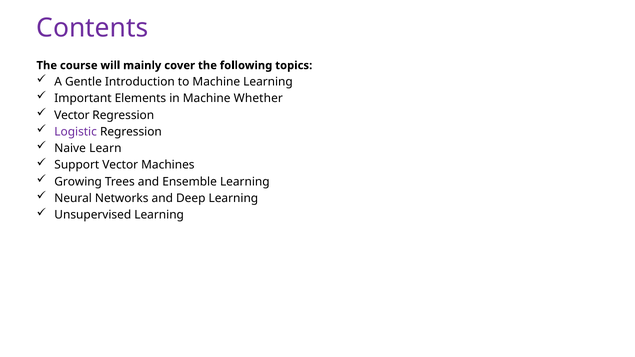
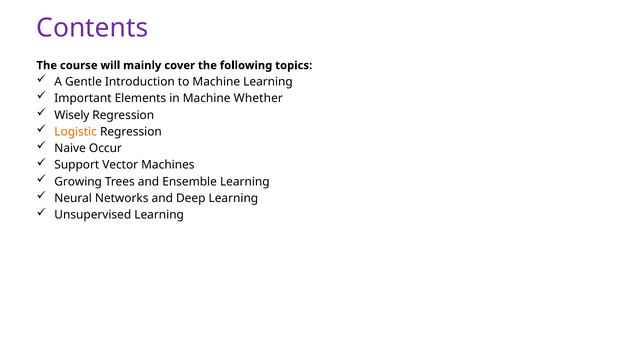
Vector: Vector -> Wisely (72, 115)
Logistic colour: purple -> orange (76, 132)
Learn: Learn -> Occur (105, 148)
